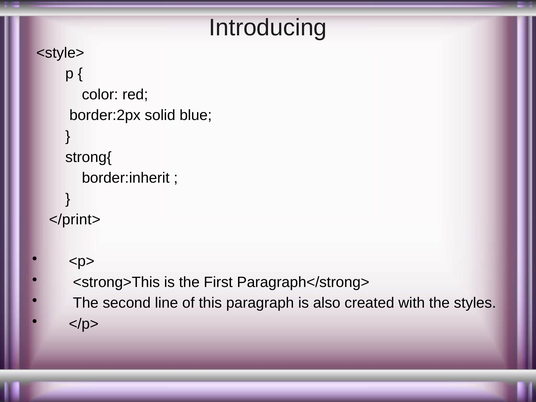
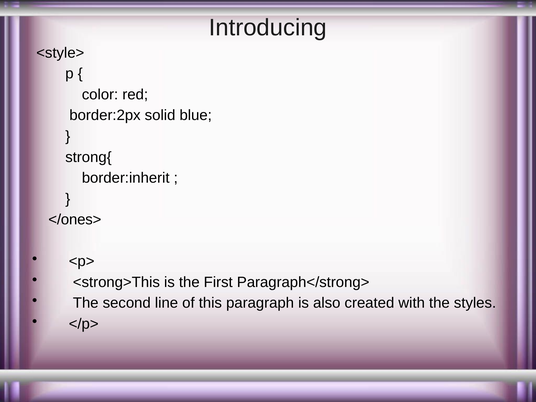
</print>: </print> -> </ones> (75, 220)
